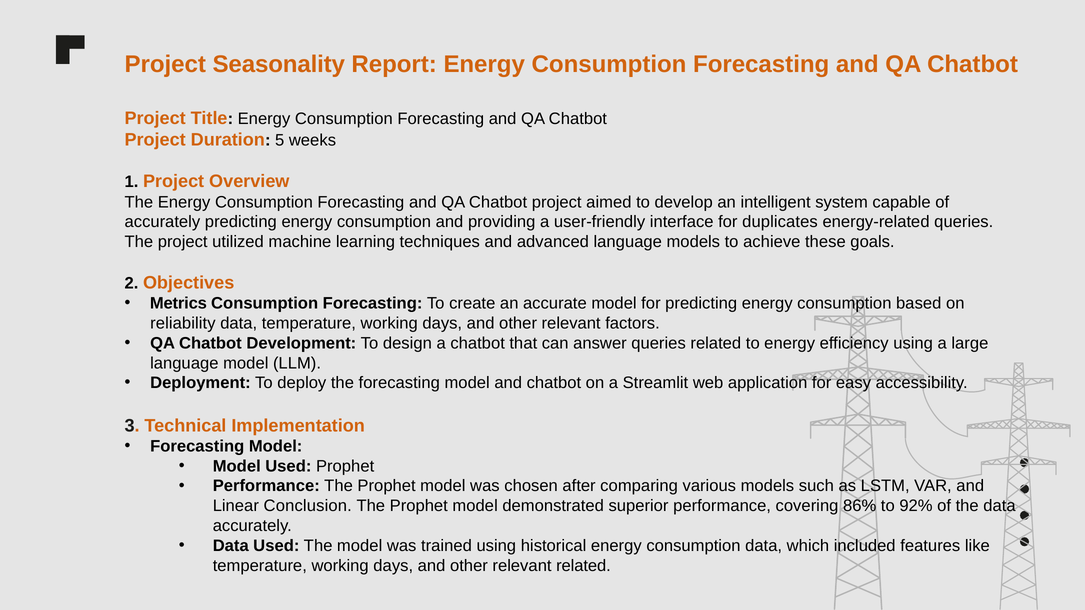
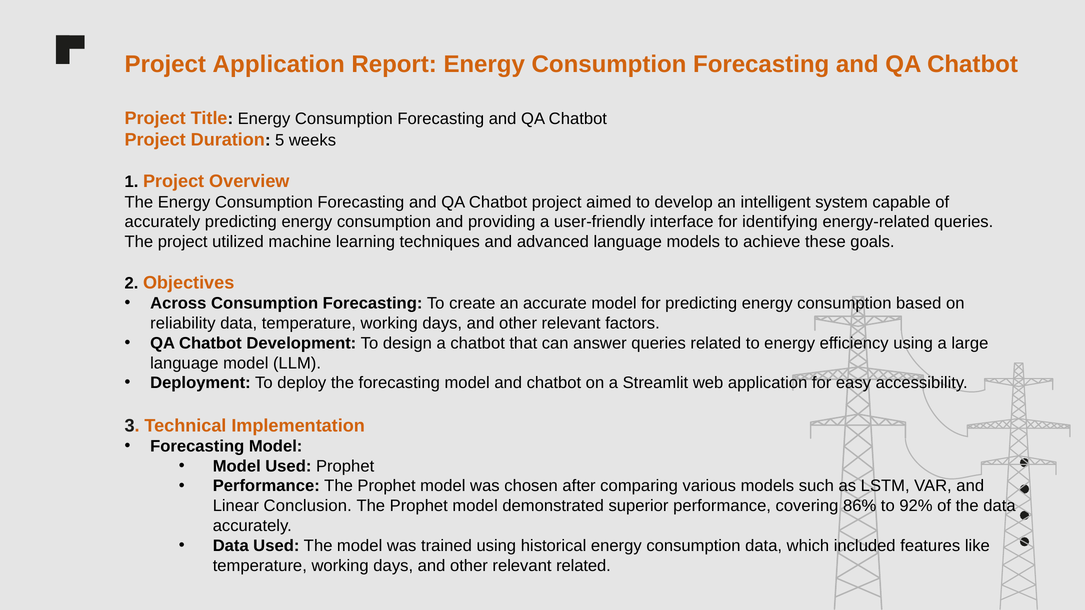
Project Seasonality: Seasonality -> Application (279, 64)
duplicates: duplicates -> identifying (780, 222)
Metrics: Metrics -> Across (178, 304)
